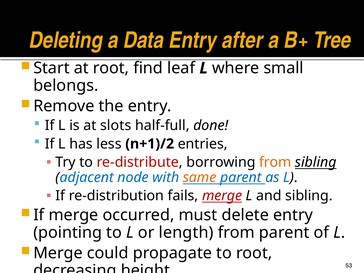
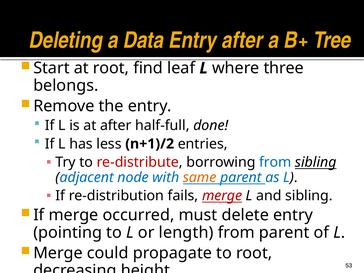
small: small -> three (284, 68)
at slots: slots -> after (116, 126)
from colour: orange -> blue (275, 162)
